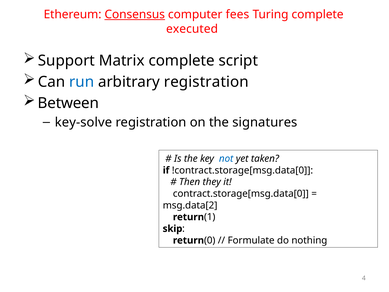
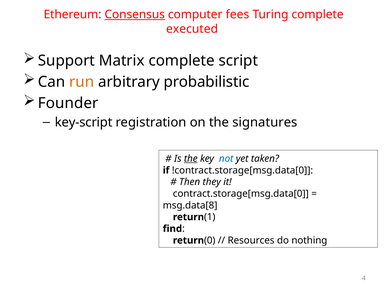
run colour: blue -> orange (82, 82)
arbitrary registration: registration -> probabilistic (206, 82)
Between: Between -> Founder (68, 103)
key-solve: key-solve -> key-script (84, 122)
the underline: none -> present (191, 158)
msg.data[2: msg.data[2 -> msg.data[8 (190, 205)
skip: skip -> find (172, 229)
Formulate: Formulate -> Resources (251, 240)
